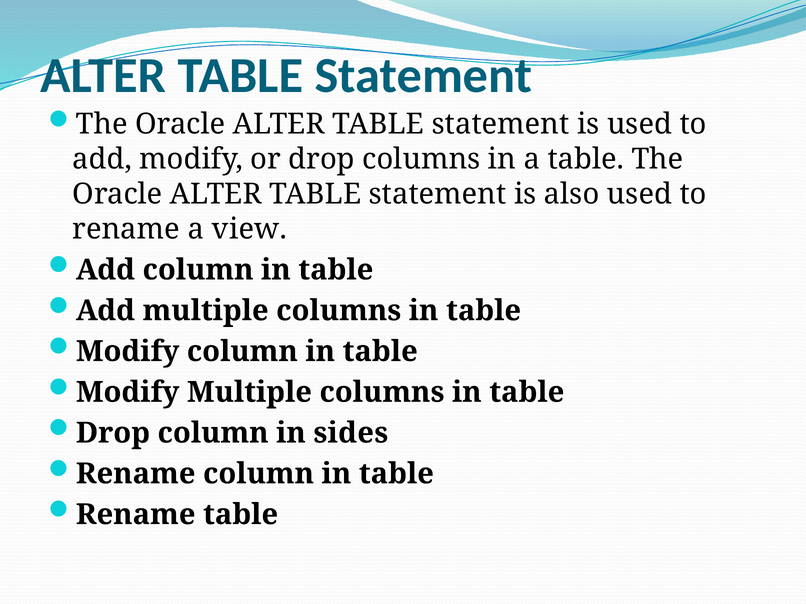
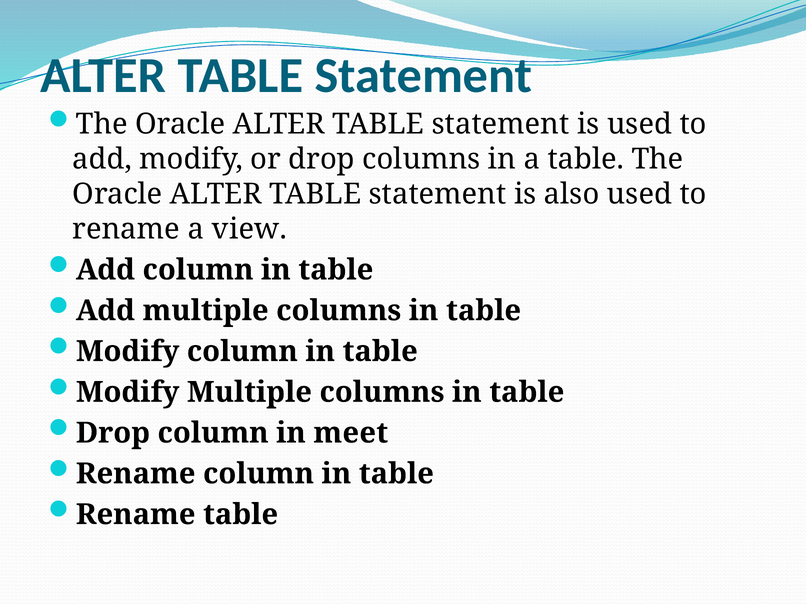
sides: sides -> meet (351, 433)
